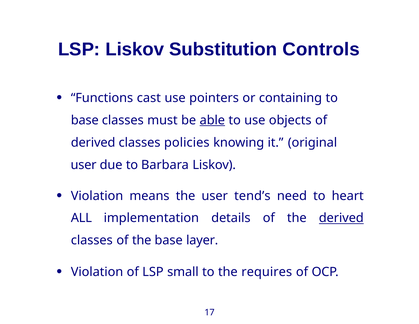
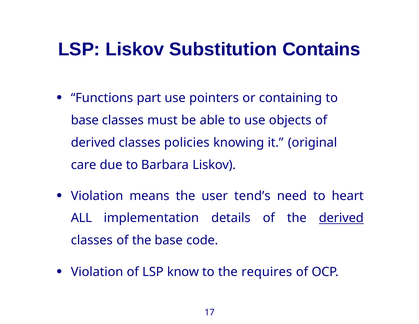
Controls: Controls -> Contains (321, 49)
cast: cast -> part (149, 98)
able underline: present -> none (212, 120)
user: user -> care (84, 165)
layer: layer -> code (202, 240)
small: small -> know (183, 272)
